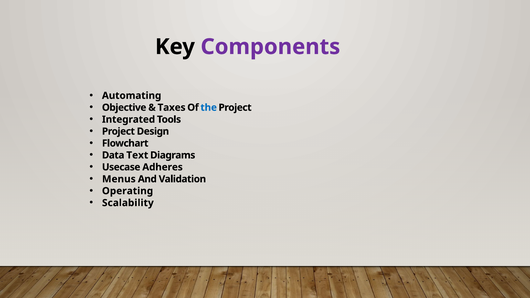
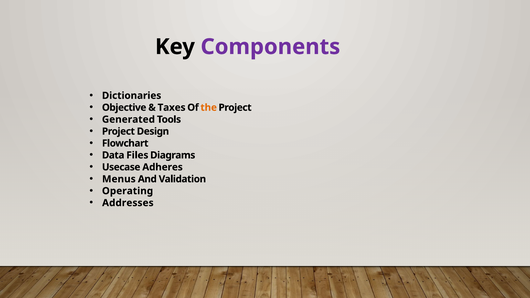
Automating: Automating -> Dictionaries (132, 96)
the colour: blue -> orange (209, 108)
Integrated: Integrated -> Generated (128, 119)
Text: Text -> Files (137, 155)
Scalability: Scalability -> Addresses (128, 203)
